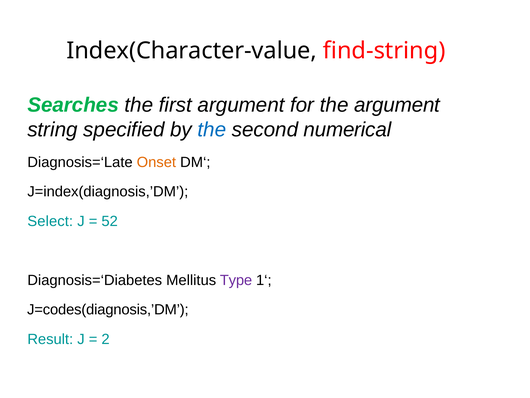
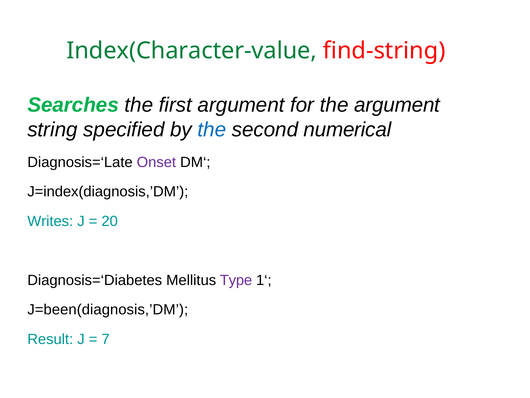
Index(Character-value colour: black -> green (192, 51)
Onset colour: orange -> purple (156, 162)
Select: Select -> Writes (50, 221)
52: 52 -> 20 (110, 221)
J=codes(diagnosis,’DM: J=codes(diagnosis,’DM -> J=been(diagnosis,’DM (108, 309)
2: 2 -> 7 (106, 339)
